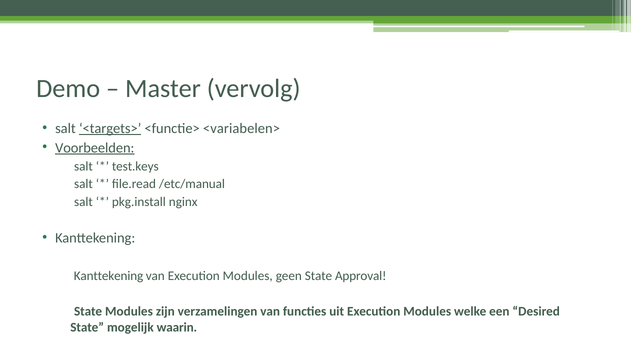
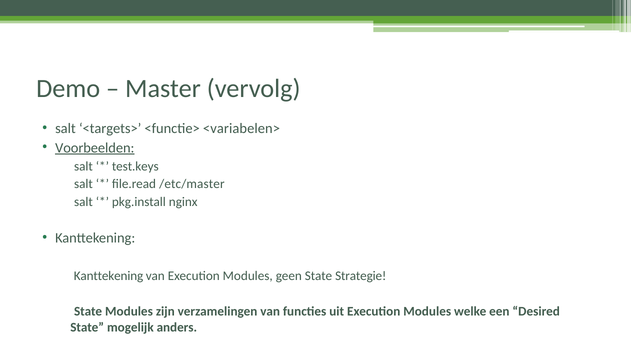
<targets> underline: present -> none (110, 128)
/etc/manual: /etc/manual -> /etc/master (192, 184)
Approval: Approval -> Strategie (361, 276)
waarin: waarin -> anders (177, 327)
